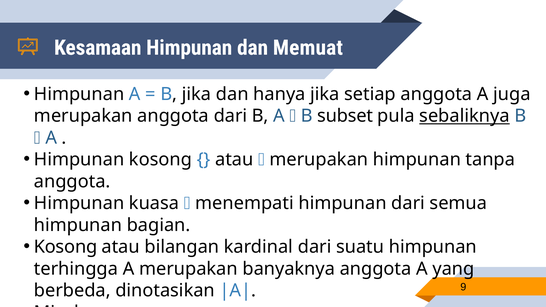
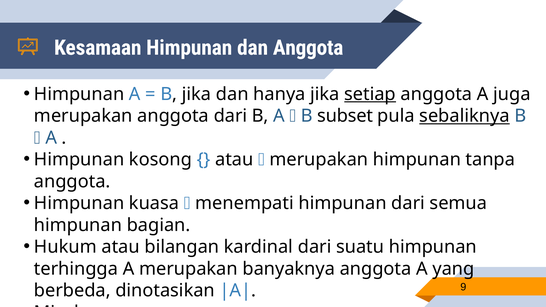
dan Memuat: Memuat -> Anggota (308, 48)
setiap underline: none -> present (370, 94)
Kosong: Kosong -> Hukum (65, 247)
